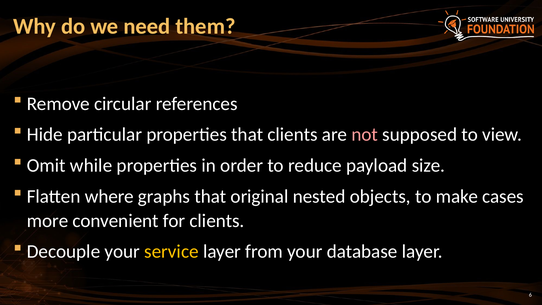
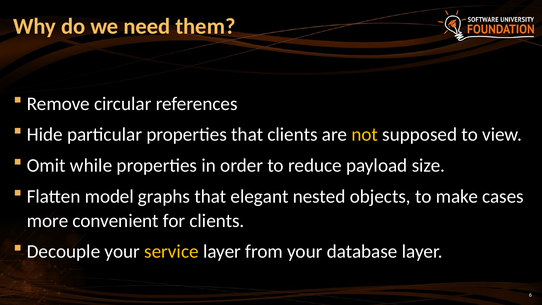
not colour: pink -> yellow (365, 135)
where: where -> model (109, 197)
original: original -> elegant (260, 197)
